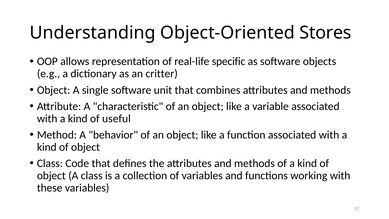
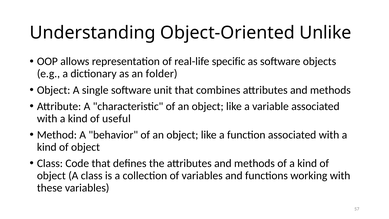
Stores: Stores -> Unlike (325, 33)
critter: critter -> folder (162, 74)
